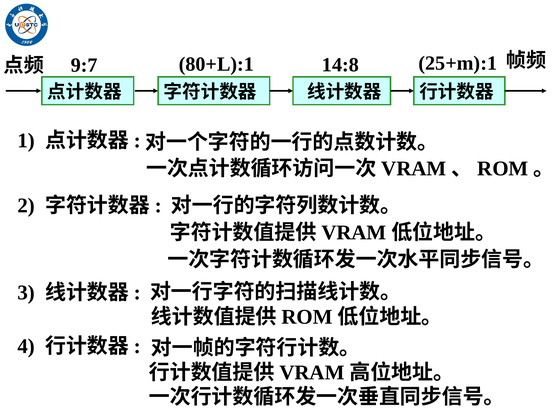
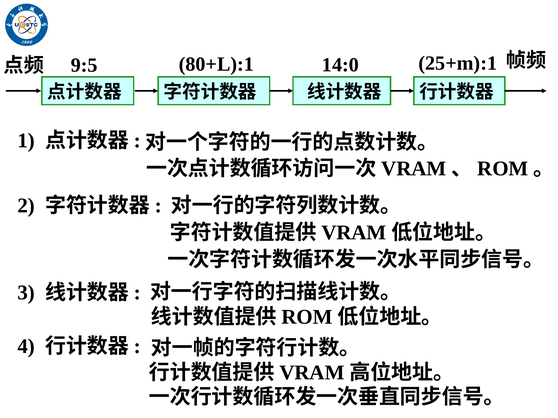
14:8: 14:8 -> 14:0 (340, 65)
9:7: 9:7 -> 9:5 (84, 65)
